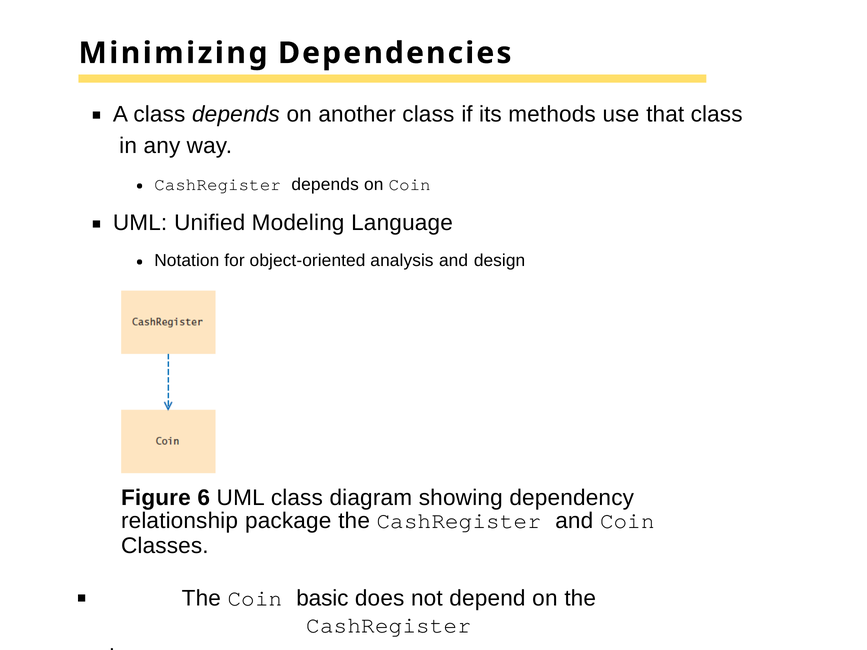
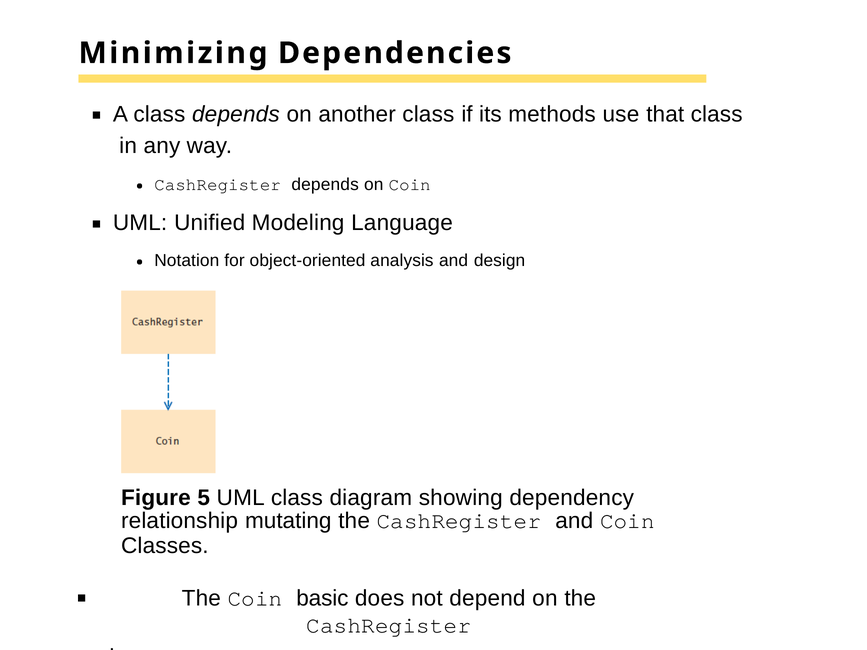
6: 6 -> 5 (204, 498)
package: package -> mutating (288, 521)
